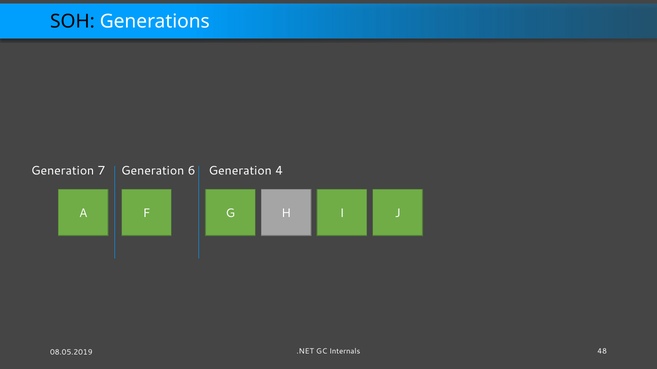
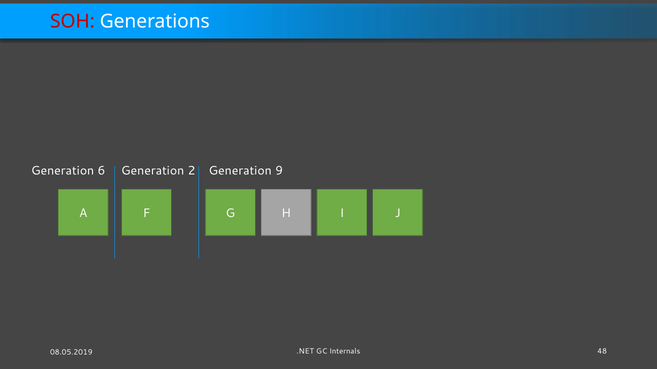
SOH colour: black -> red (72, 21)
7: 7 -> 6 (102, 171)
6: 6 -> 2 (192, 171)
4: 4 -> 9 (279, 171)
